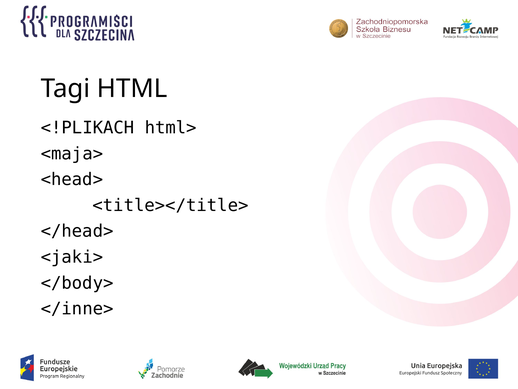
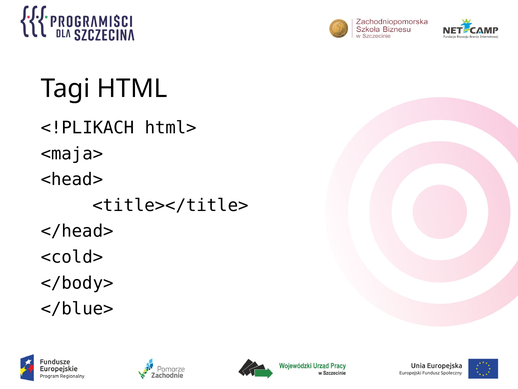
<jaki>: <jaki> -> <cold> (72, 257)
</inne>: </inne> -> </blue> (77, 308)
